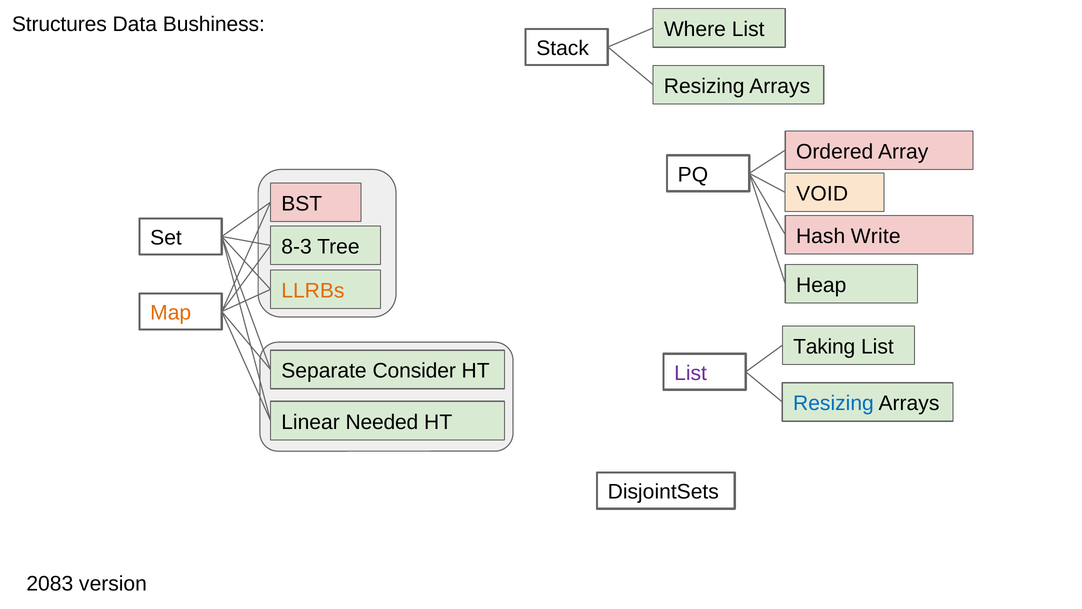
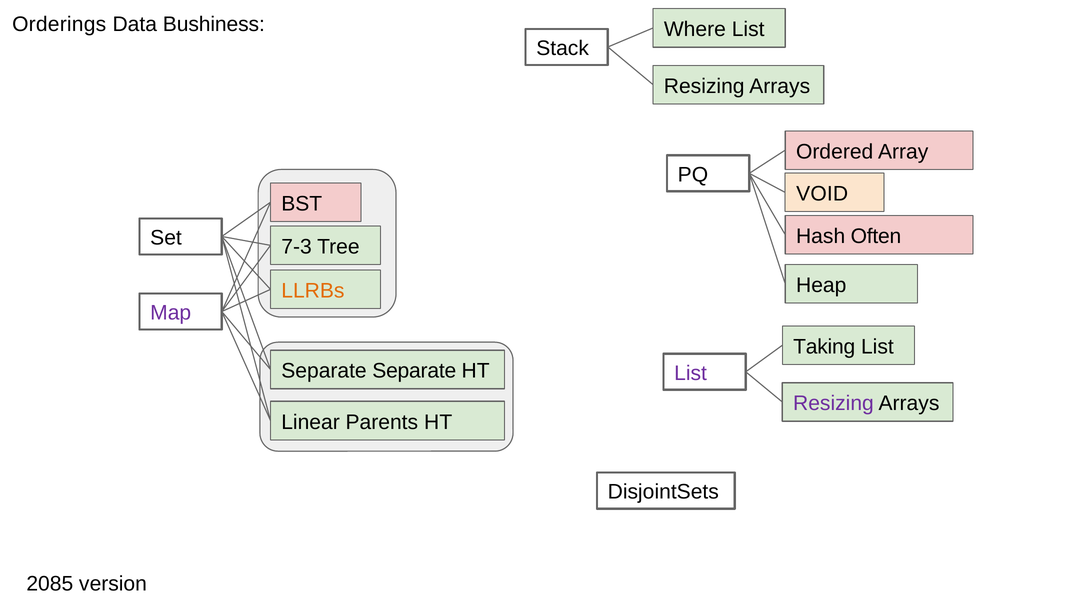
Structures: Structures -> Orderings (59, 25)
Write: Write -> Often (876, 236)
8-3: 8-3 -> 7-3 (297, 247)
Map colour: orange -> purple (171, 313)
Separate Consider: Consider -> Separate (414, 371)
Resizing colour: blue -> purple (833, 403)
Needed: Needed -> Parents (382, 422)
2083: 2083 -> 2085 (50, 583)
